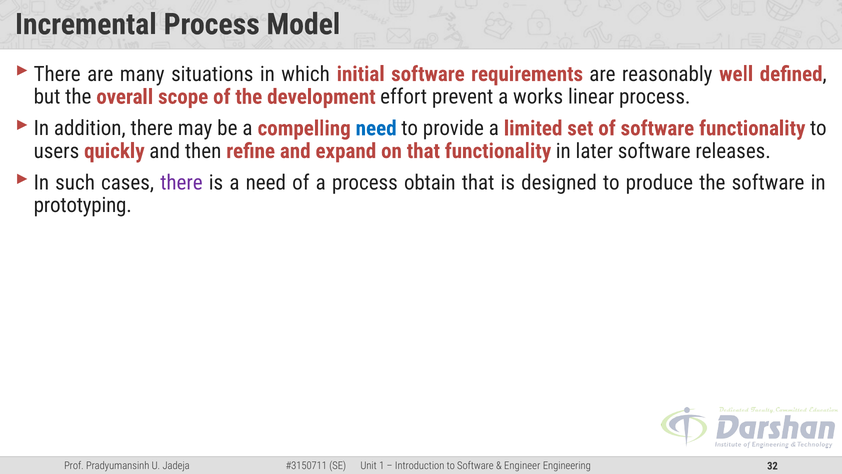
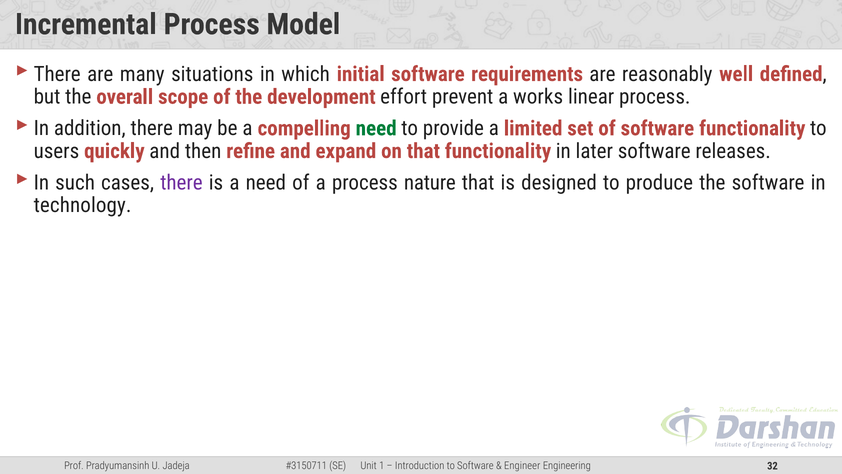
need colour: blue -> green (376, 128)
obtain: obtain -> nature (430, 182)
prototyping: prototyping -> technology (83, 205)
